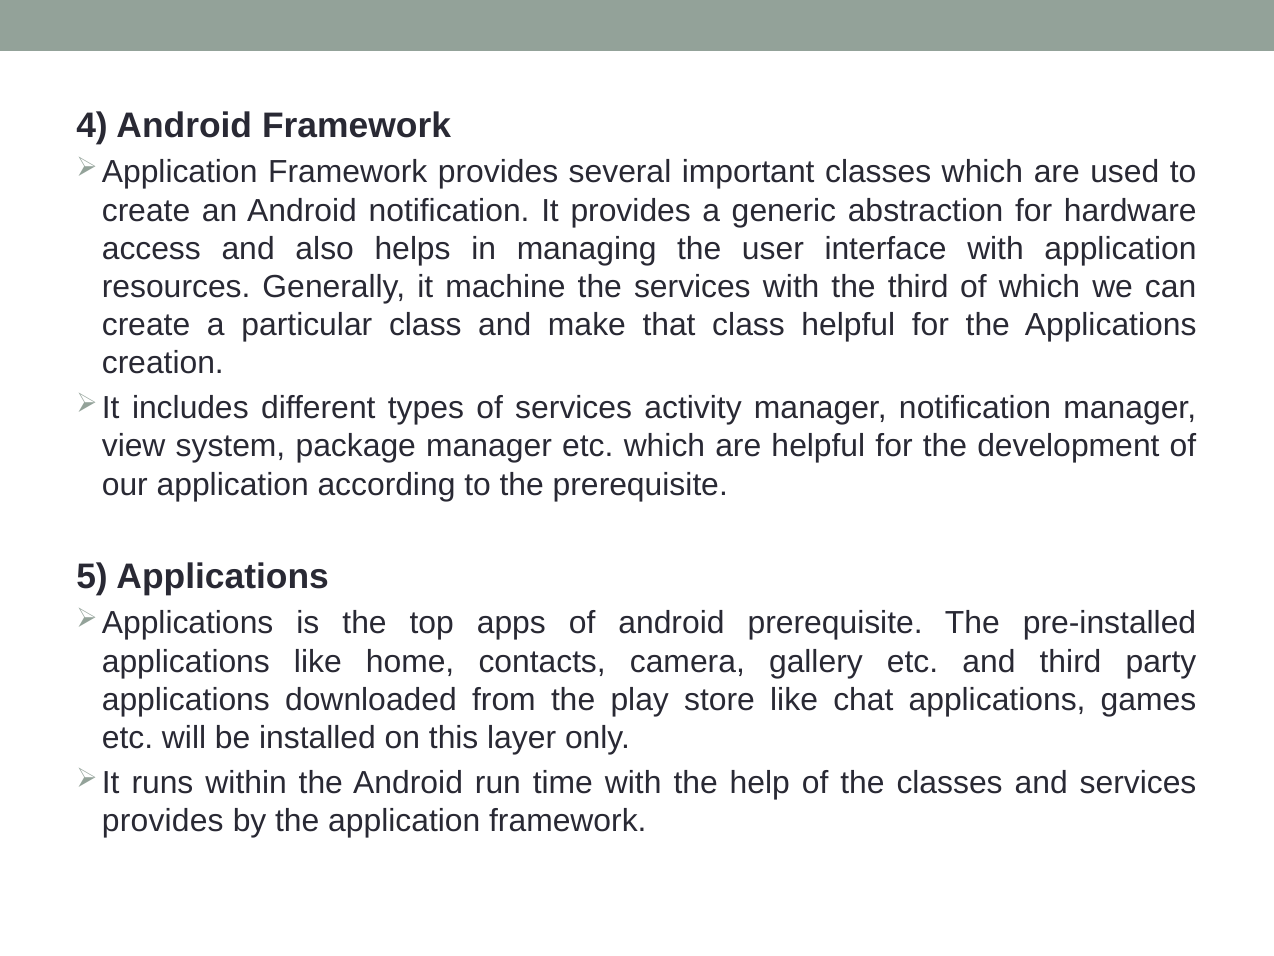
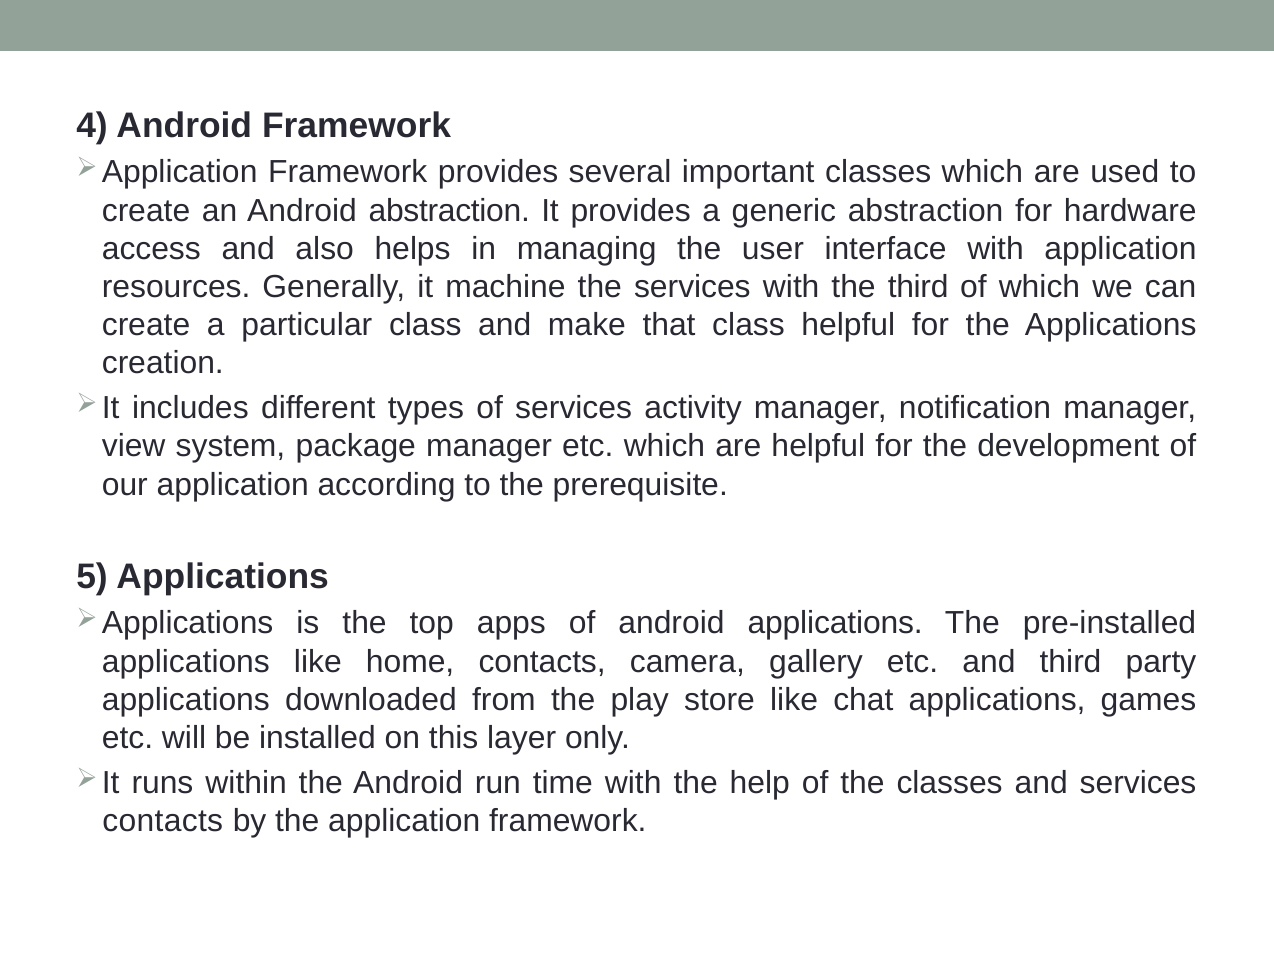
Android notification: notification -> abstraction (449, 210)
android prerequisite: prerequisite -> applications (835, 623)
provides: provides -> contacts (163, 821)
